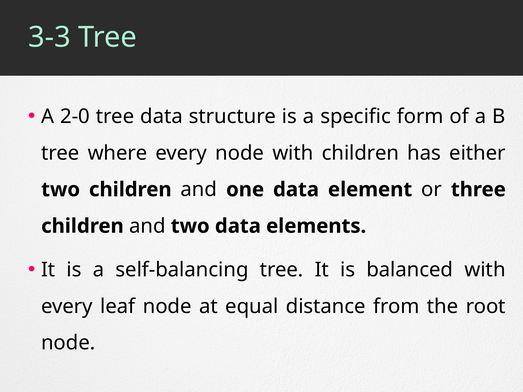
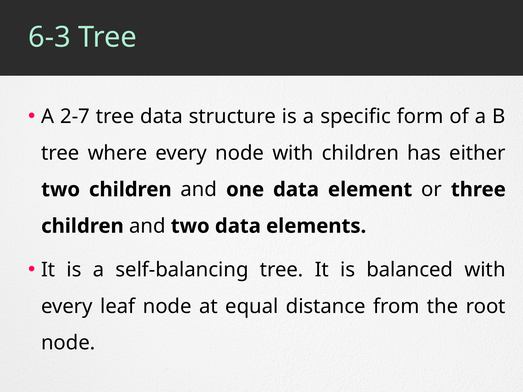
3-3: 3-3 -> 6-3 (49, 37)
2-0: 2-0 -> 2-7 (75, 117)
